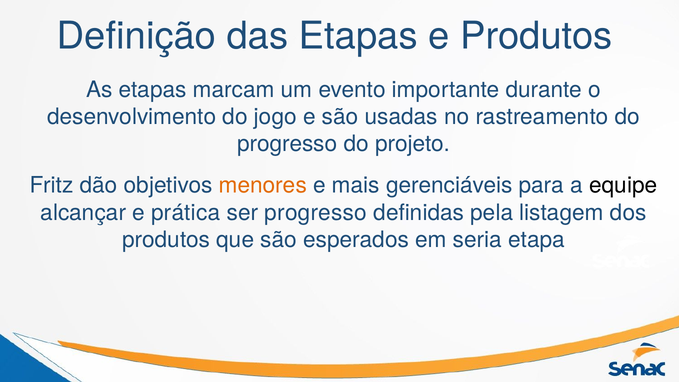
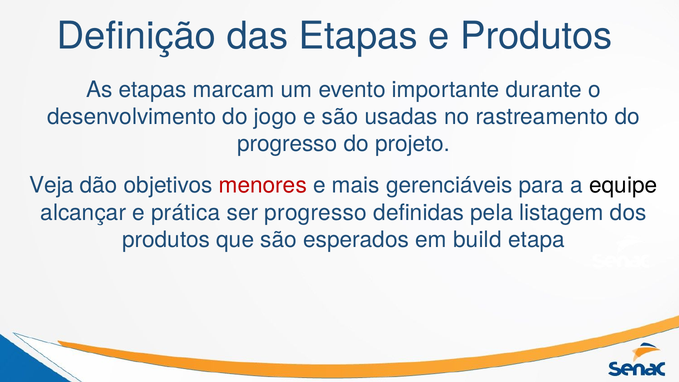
Fritz: Fritz -> Veja (52, 185)
menores colour: orange -> red (263, 185)
seria: seria -> build (477, 240)
